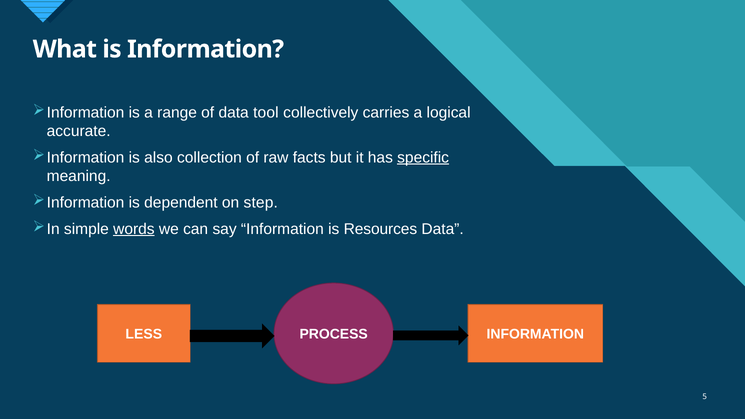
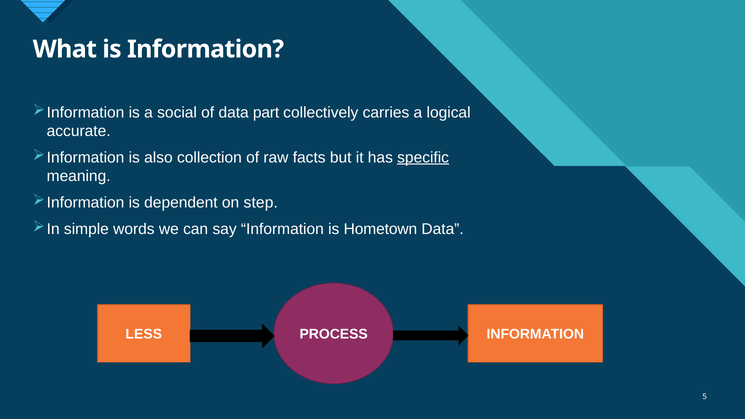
range: range -> social (177, 113)
tool: tool -> part (266, 113)
words underline: present -> none (134, 229)
Resources: Resources -> Hometown (380, 229)
